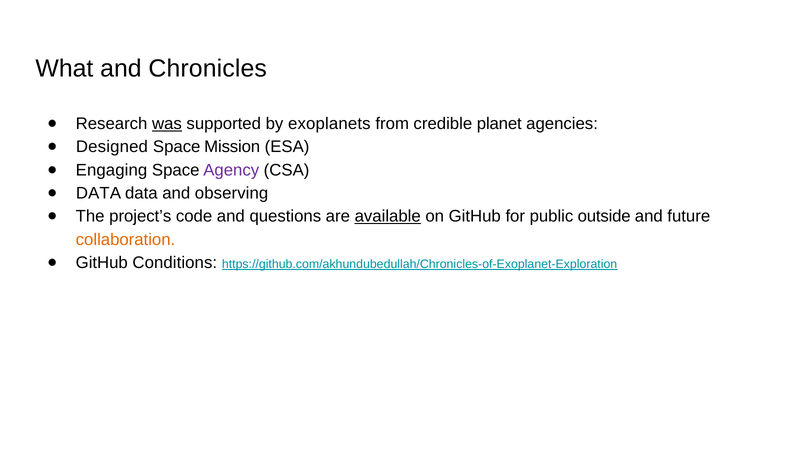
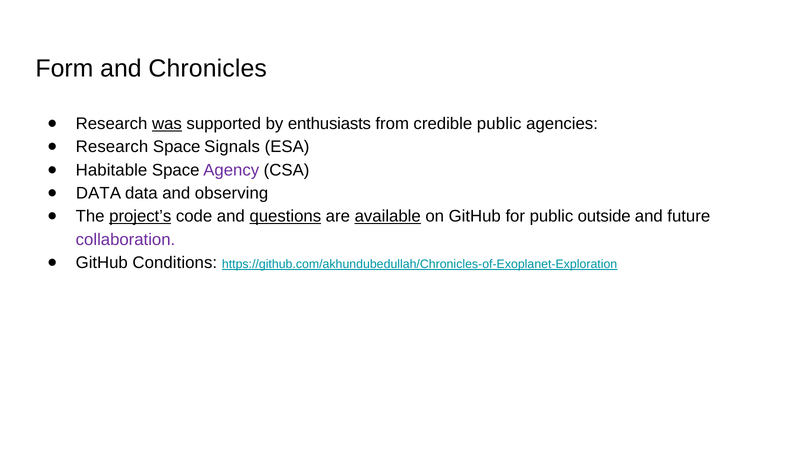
What: What -> Form (64, 68)
exoplanets: exoplanets -> enthusiasts (329, 124)
credible planet: planet -> public (499, 124)
Designed: Designed -> Research (112, 147)
Mission: Mission -> Signals (232, 147)
Engaging: Engaging -> Habitable (112, 170)
project’s underline: none -> present (140, 216)
questions underline: none -> present (285, 216)
collaboration colour: orange -> purple (125, 239)
